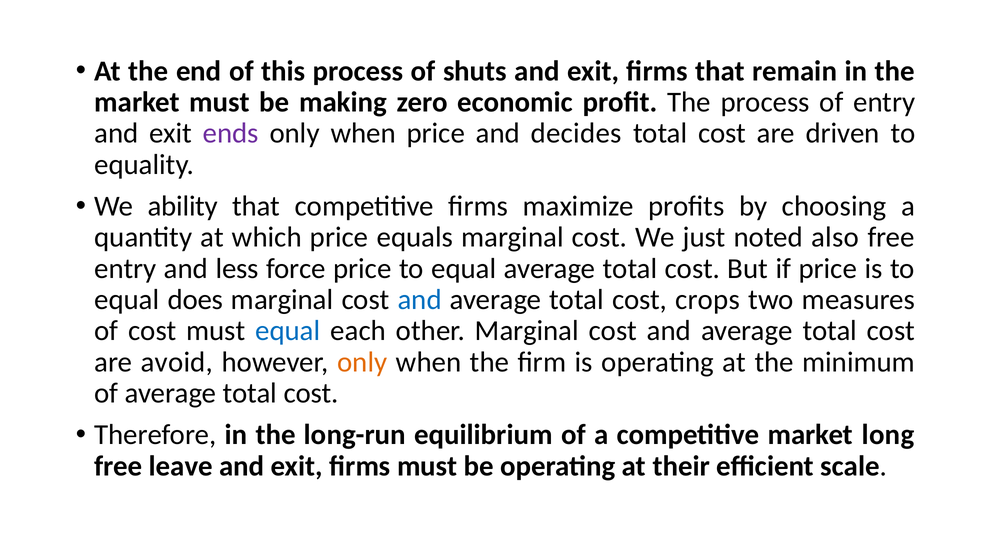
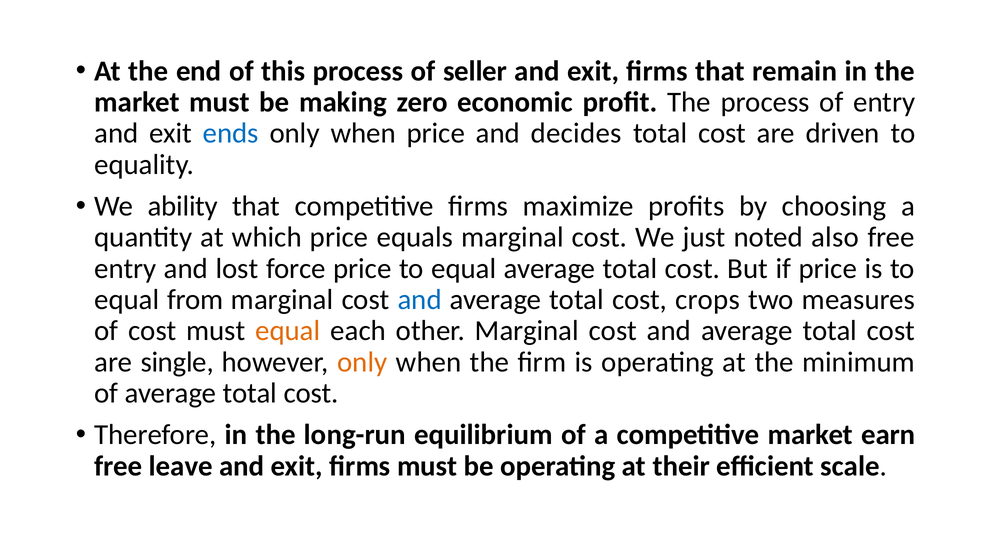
shuts: shuts -> seller (475, 71)
ends colour: purple -> blue (231, 133)
less: less -> lost (237, 268)
does: does -> from (195, 299)
equal colour: blue -> orange (288, 331)
avoid: avoid -> single (177, 362)
long: long -> earn (888, 434)
